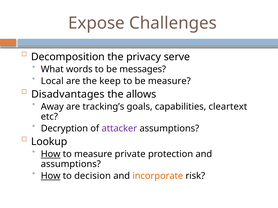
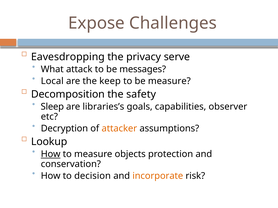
Decomposition: Decomposition -> Eavesdropping (68, 57)
words: words -> attack (79, 69)
Disadvantages: Disadvantages -> Decomposition (68, 95)
allows: allows -> safety (141, 95)
Away: Away -> Sleep (52, 107)
tracking’s: tracking’s -> libraries’s (103, 107)
cleartext: cleartext -> observer (228, 107)
attacker colour: purple -> orange (119, 129)
private: private -> objects (130, 154)
assumptions: assumptions -> conservation (71, 164)
How underline: present -> none (51, 176)
